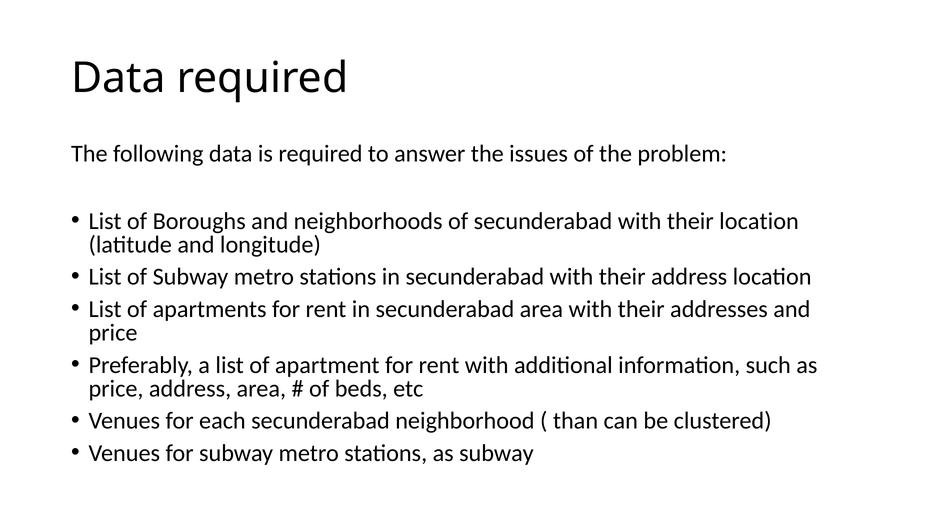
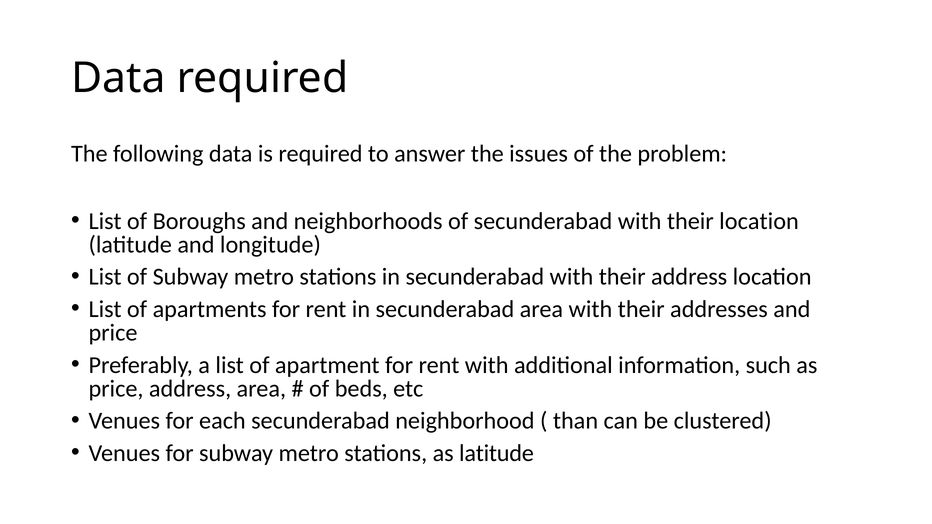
as subway: subway -> latitude (497, 453)
